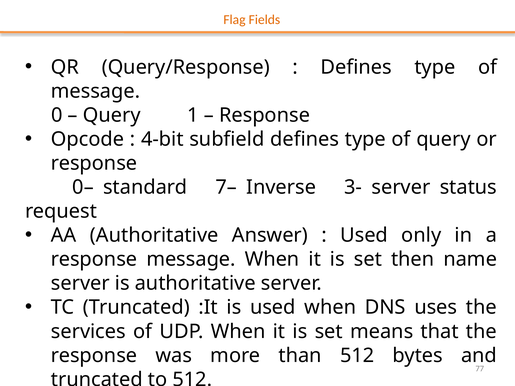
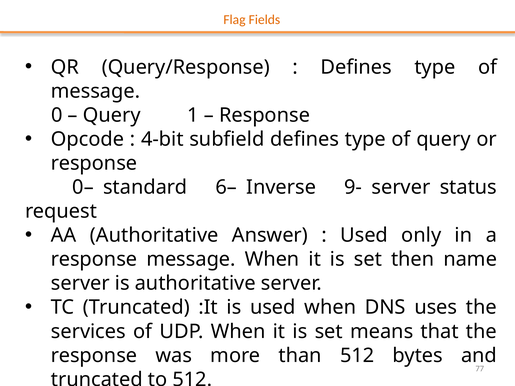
7–: 7– -> 6– (226, 187)
3-: 3- -> 9- (353, 187)
